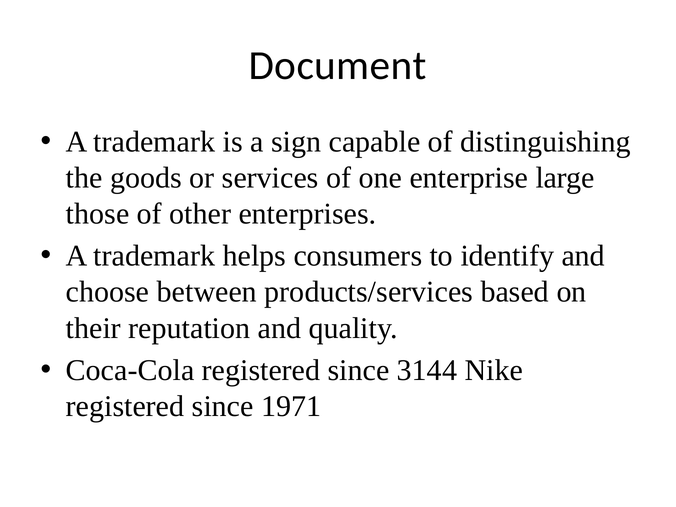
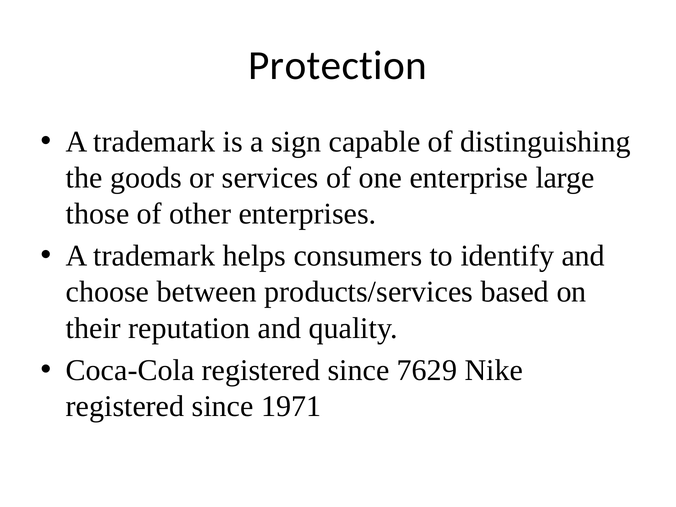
Document: Document -> Protection (338, 65)
3144: 3144 -> 7629 (427, 370)
